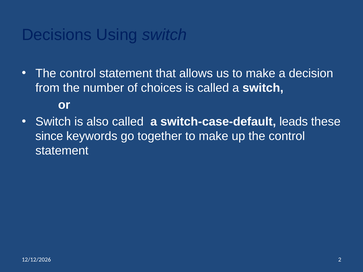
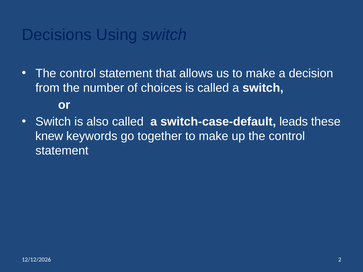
since: since -> knew (49, 136)
